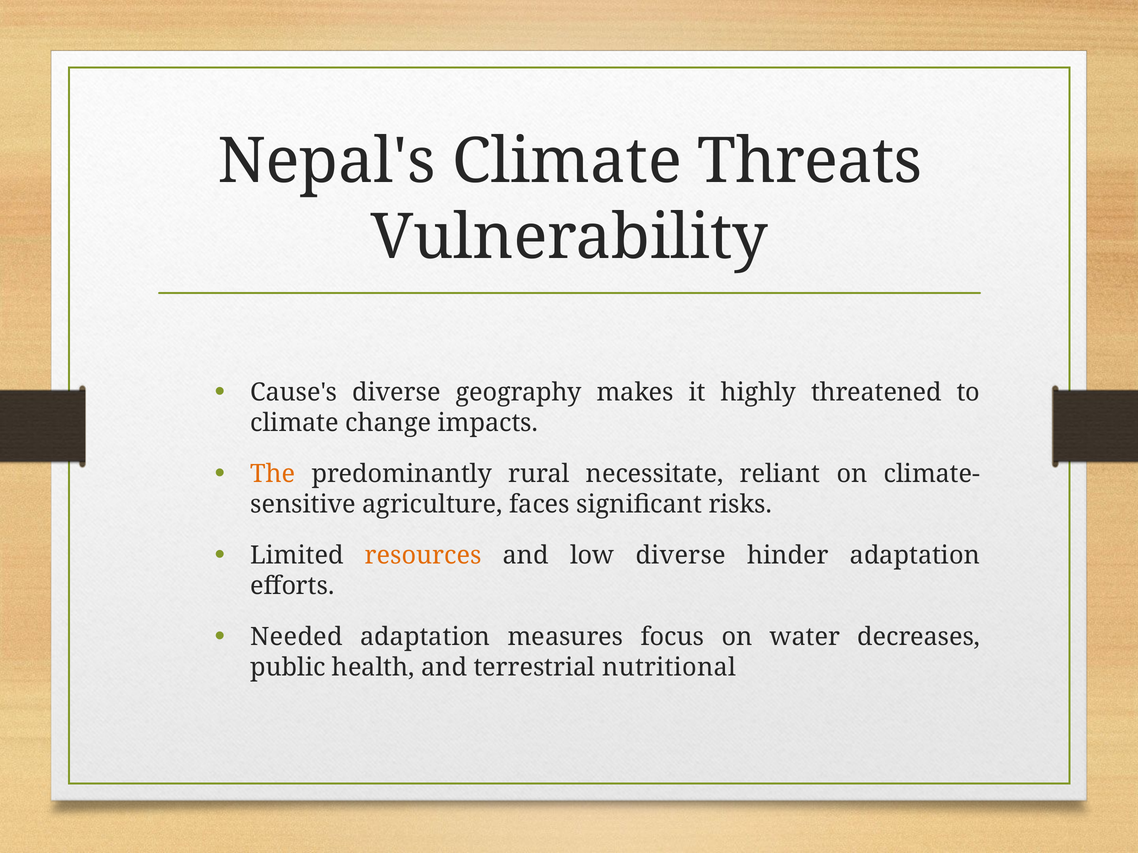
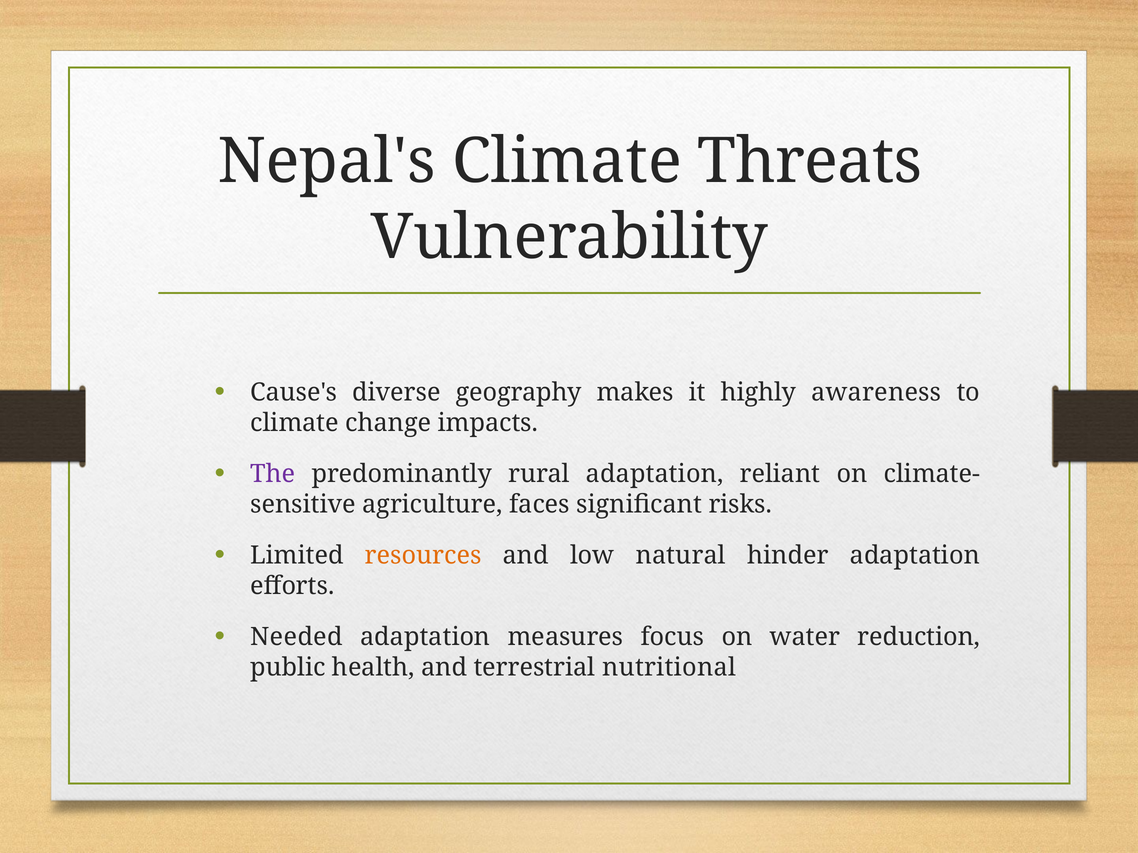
threatened: threatened -> awareness (876, 393)
The colour: orange -> purple (273, 474)
rural necessitate: necessitate -> adaptation (655, 474)
low diverse: diverse -> natural (681, 556)
decreases: decreases -> reduction (919, 637)
